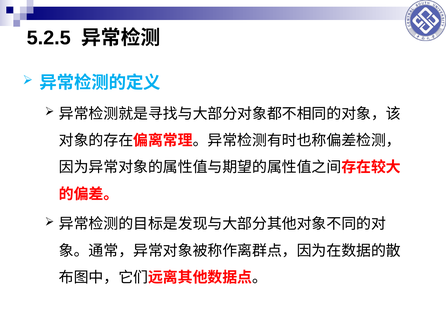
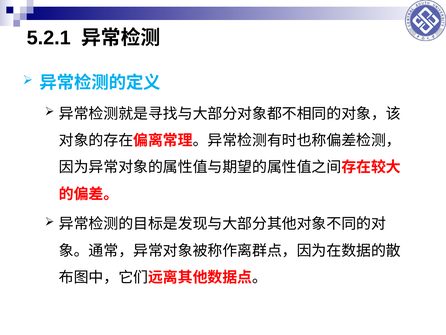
5.2.5: 5.2.5 -> 5.2.1 (49, 38)
